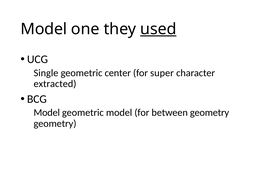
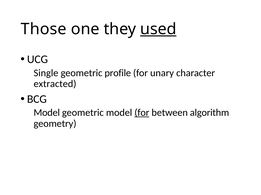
Model: Model -> Those (44, 29)
center: center -> profile (118, 73)
super: super -> unary (162, 73)
for underline: none -> present (142, 113)
between geometry: geometry -> algorithm (210, 113)
